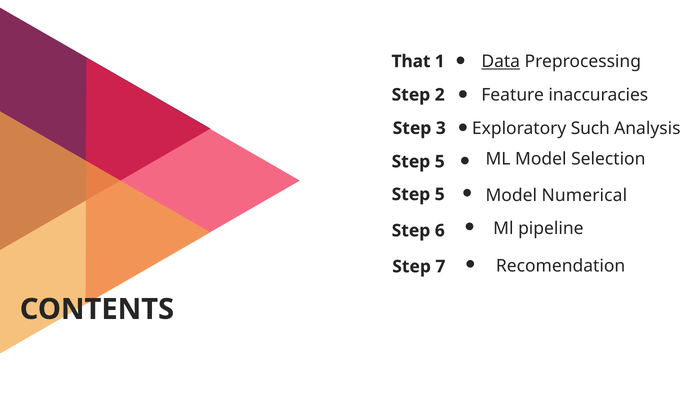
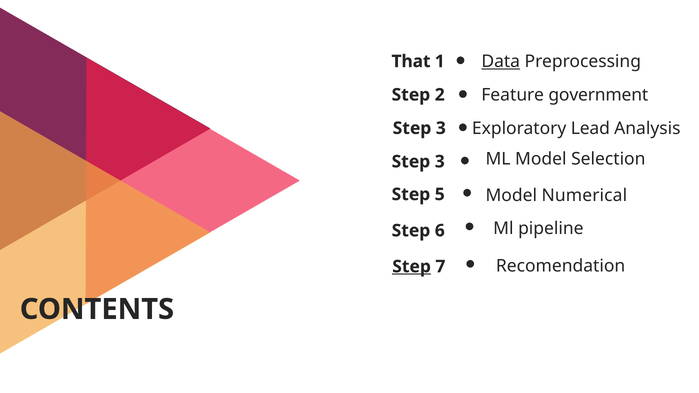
inaccuracies: inaccuracies -> government (598, 95)
Such: Such -> Lead (590, 128)
5: 5 -> 3 (440, 162)
Step underline: none -> present (412, 267)
